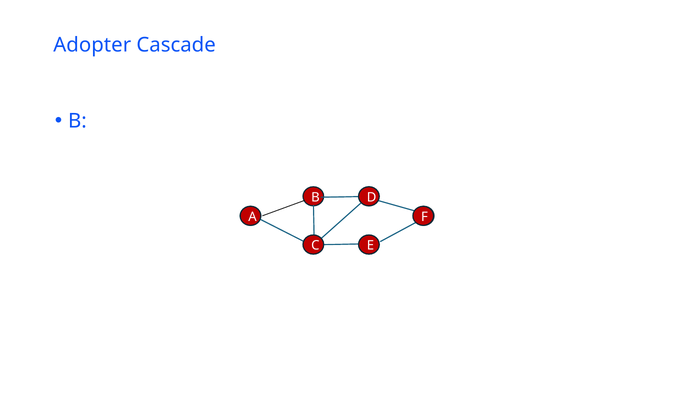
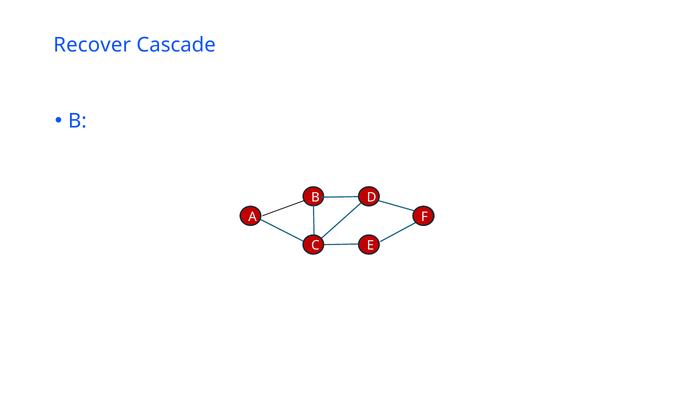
Adopter: Adopter -> Recover (92, 45)
